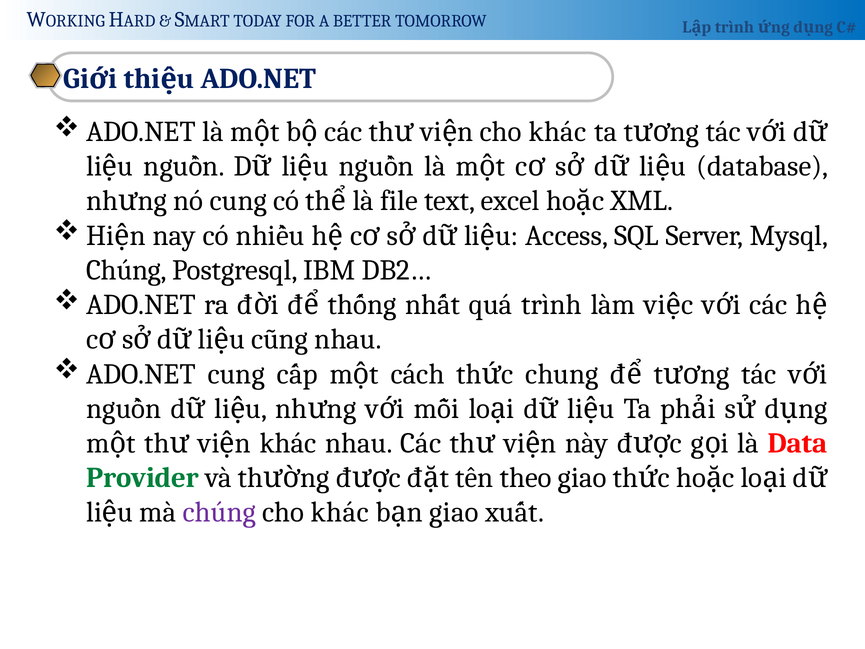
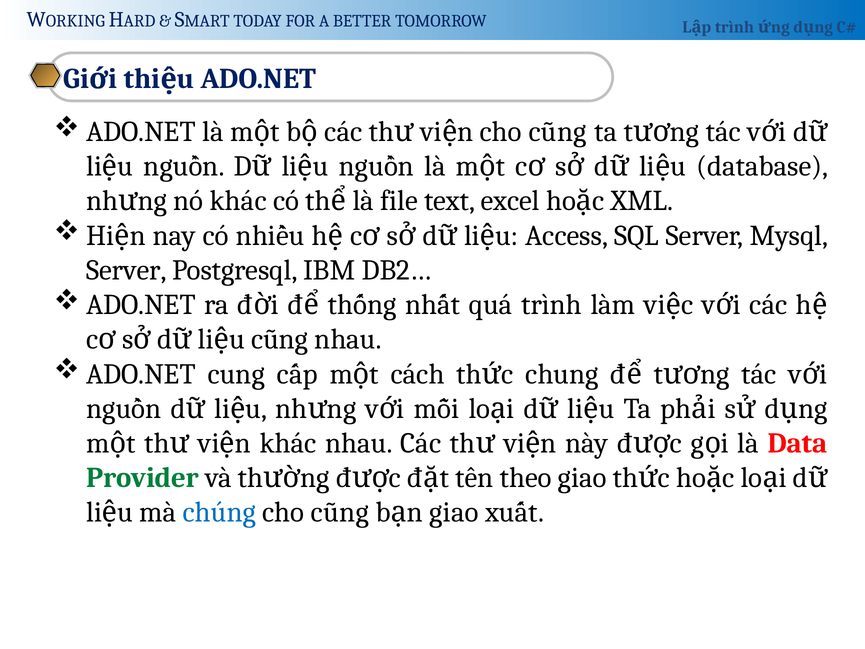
khác: khác -> cũng (558, 132)
nó cung: cung -> khác (238, 201)
Chúng: Chúng -> Server (126, 270)
chúng colour: purple -> blue (219, 512)
khác: khác -> cũng (340, 512)
